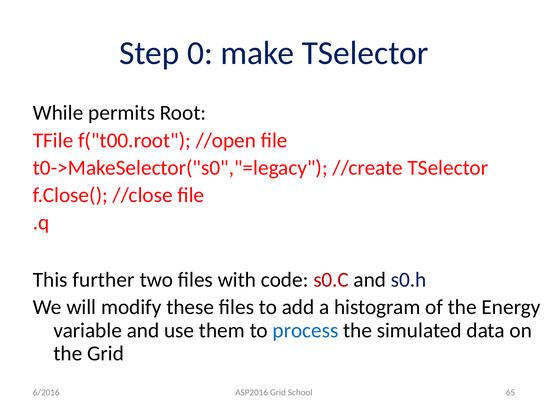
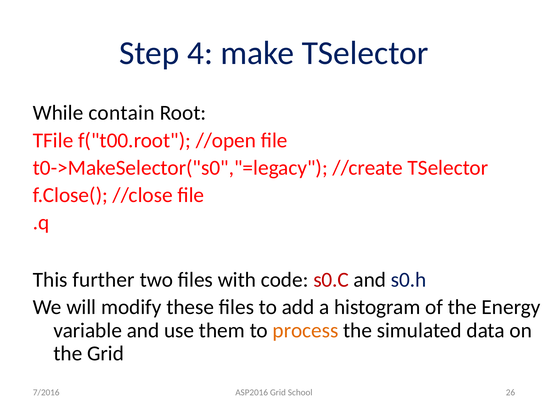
0: 0 -> 4 (200, 53)
permits: permits -> contain (121, 113)
process colour: blue -> orange (306, 330)
65: 65 -> 26 (510, 392)
6/2016: 6/2016 -> 7/2016 (46, 392)
